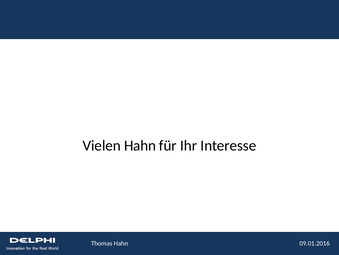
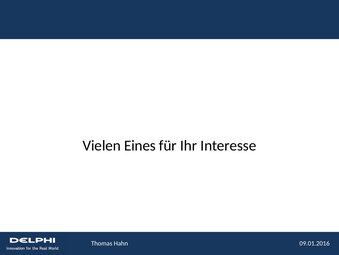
Vielen Hahn: Hahn -> Eines (140, 145)
